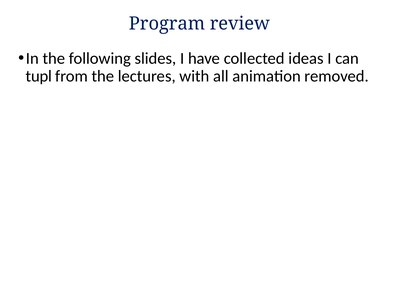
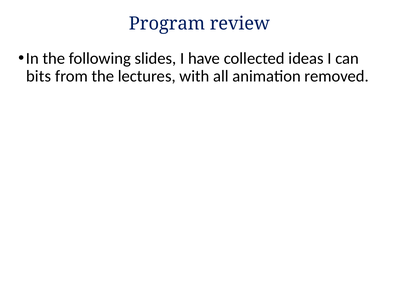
tupl: tupl -> bits (39, 76)
